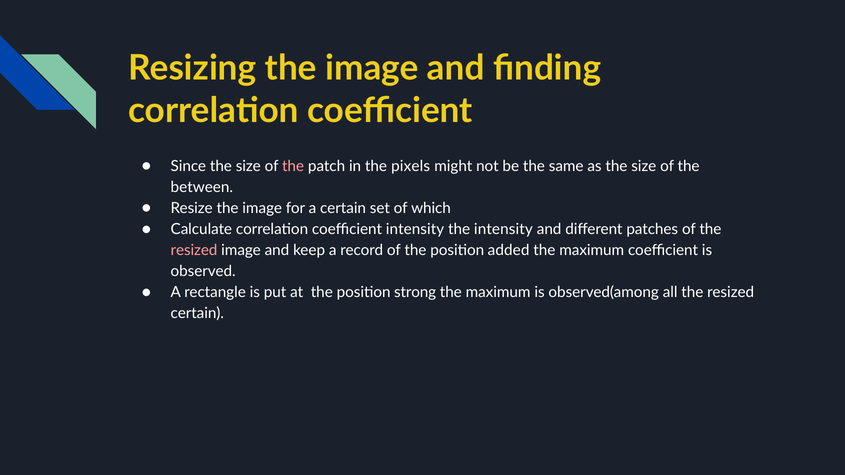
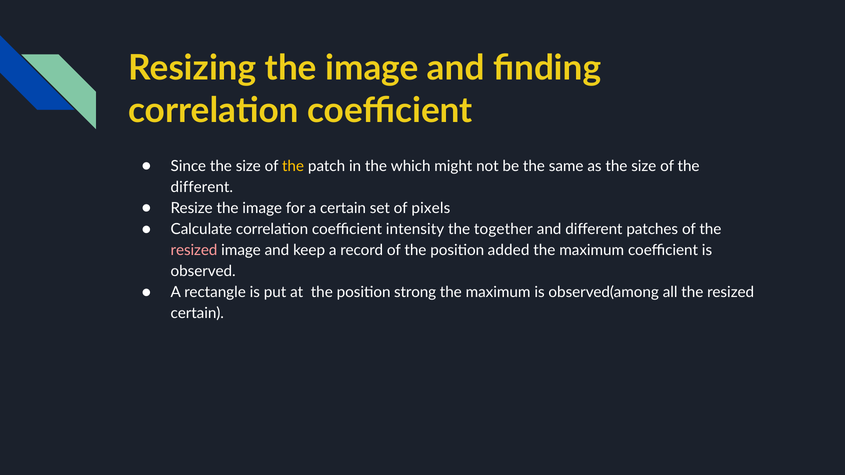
the colour: pink -> yellow (293, 166)
pixels: pixels -> which (411, 166)
between: between -> different (202, 187)
which: which -> pixels (431, 208)
the intensity: intensity -> together (503, 229)
